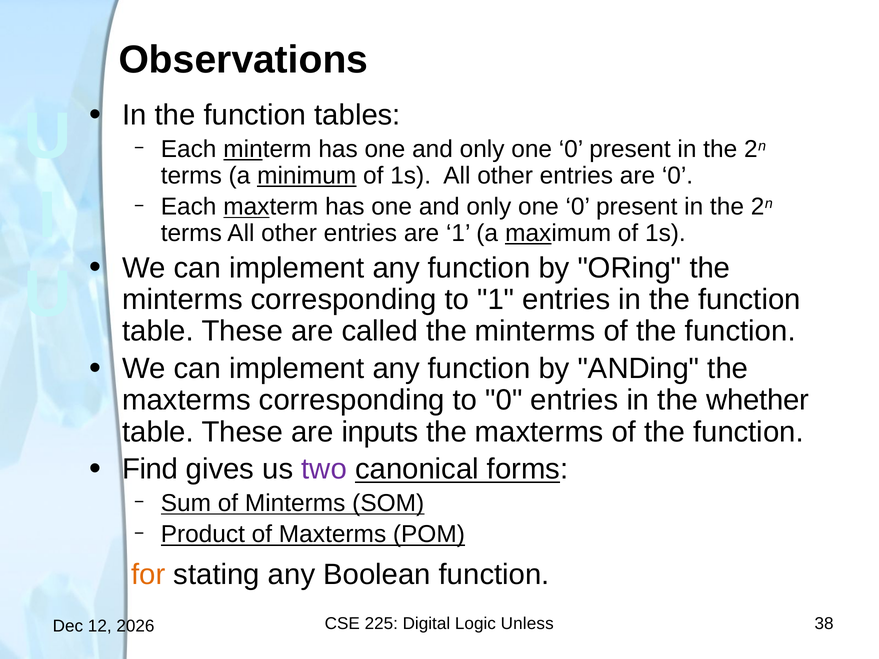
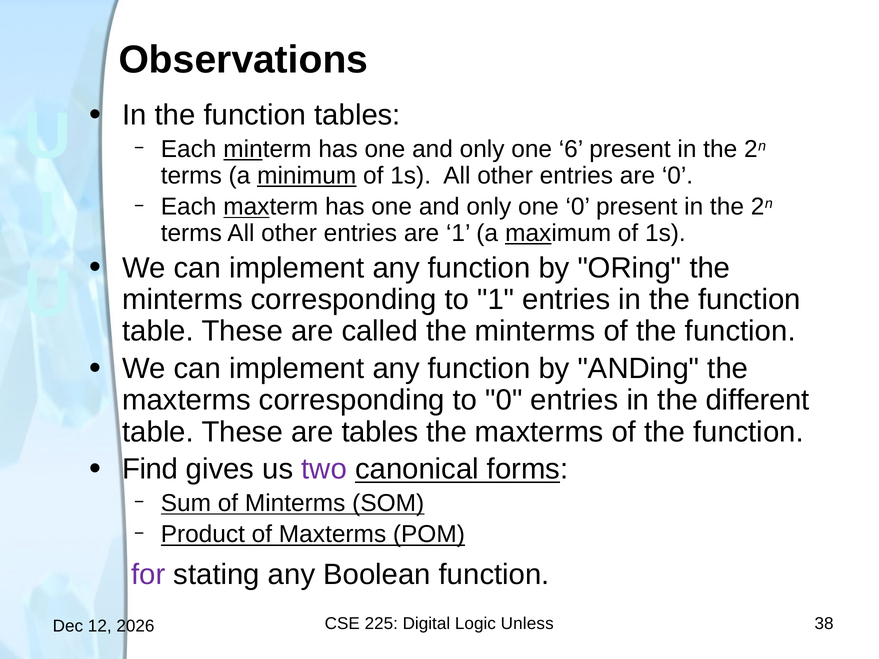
0: 0 -> 6 (571, 149)
whether: whether -> different (758, 400)
are inputs: inputs -> tables (380, 432)
for colour: orange -> purple (148, 575)
